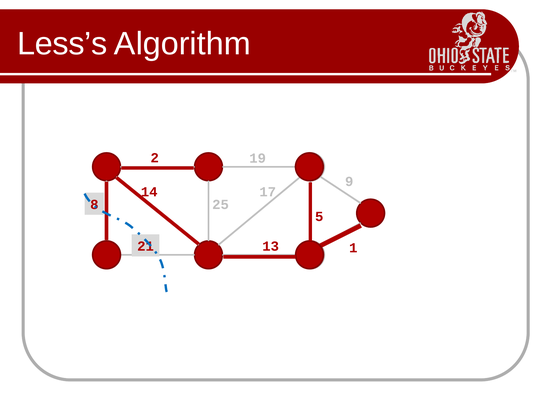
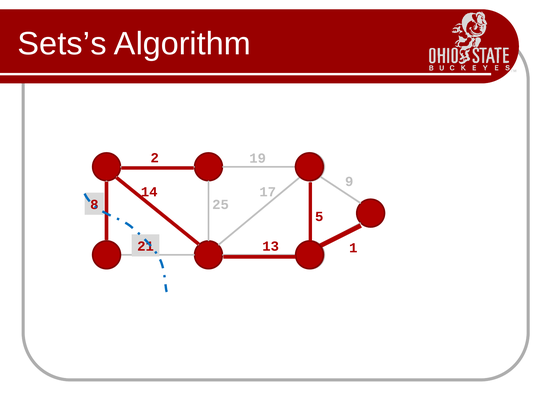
Less’s: Less’s -> Sets’s (62, 44)
